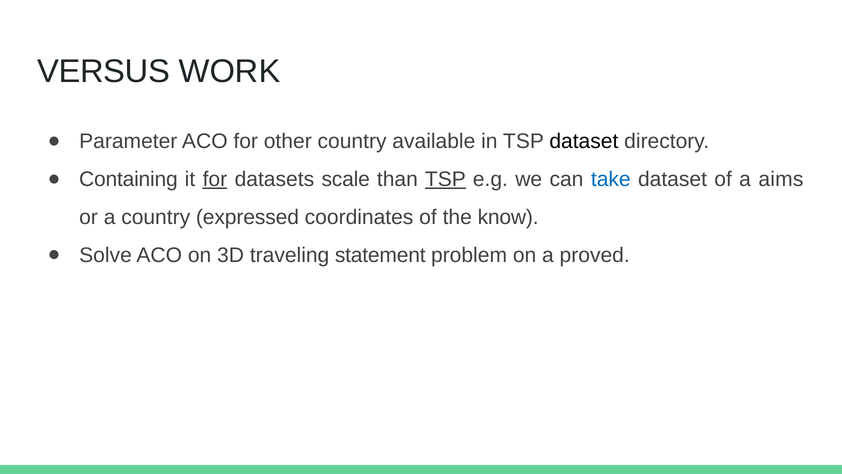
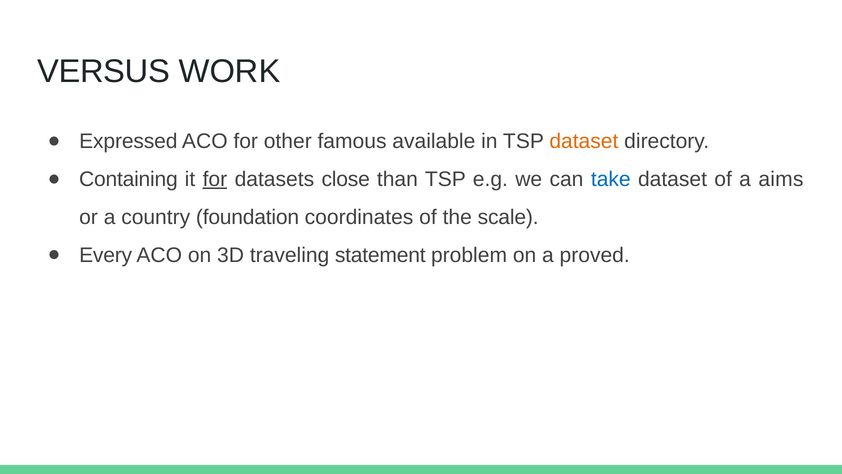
Parameter: Parameter -> Expressed (128, 141)
other country: country -> famous (352, 141)
dataset colour: black -> orange (584, 141)
scale: scale -> close (346, 179)
TSP underline: present -> none (445, 179)
expressed: expressed -> foundation (248, 217)
know: know -> scale (508, 217)
Solve: Solve -> Every (106, 255)
